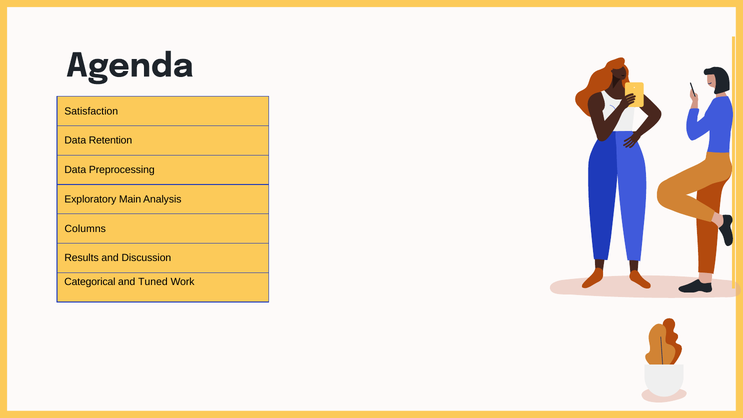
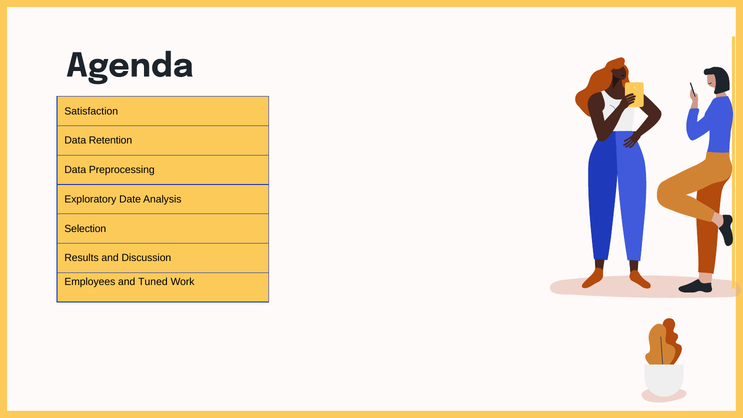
Main: Main -> Date (130, 199)
Columns: Columns -> Selection (85, 229)
Categorical: Categorical -> Employees (90, 282)
